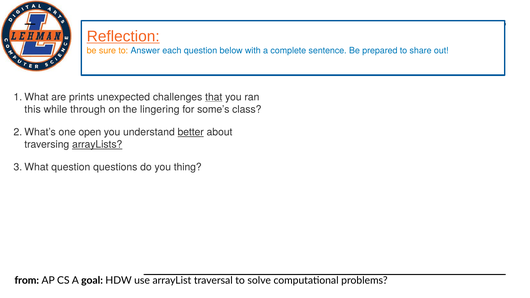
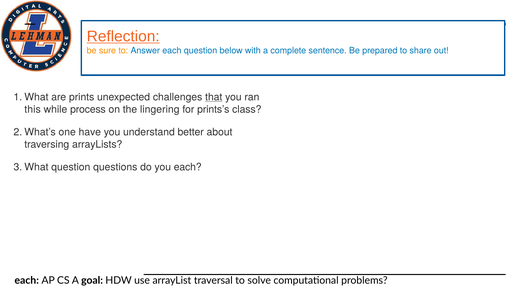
through: through -> process (88, 109)
some’s: some’s -> prints’s (213, 109)
open: open -> have (90, 132)
better underline: present -> none (191, 132)
arrayLists underline: present -> none (97, 145)
you thing: thing -> each (188, 167)
from: from -> each (27, 281)
